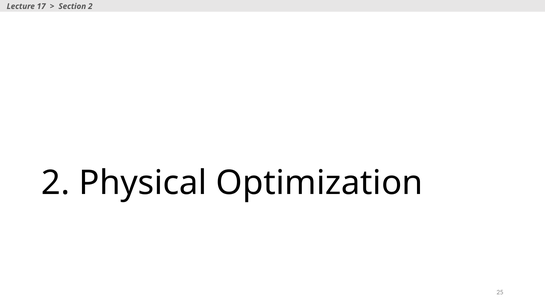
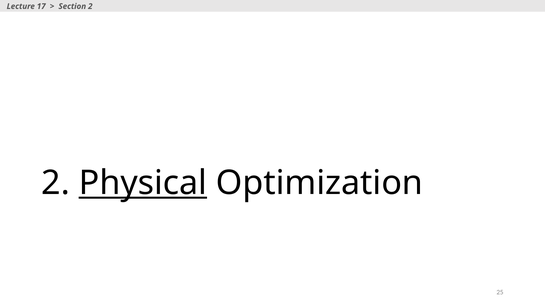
Physical underline: none -> present (143, 183)
